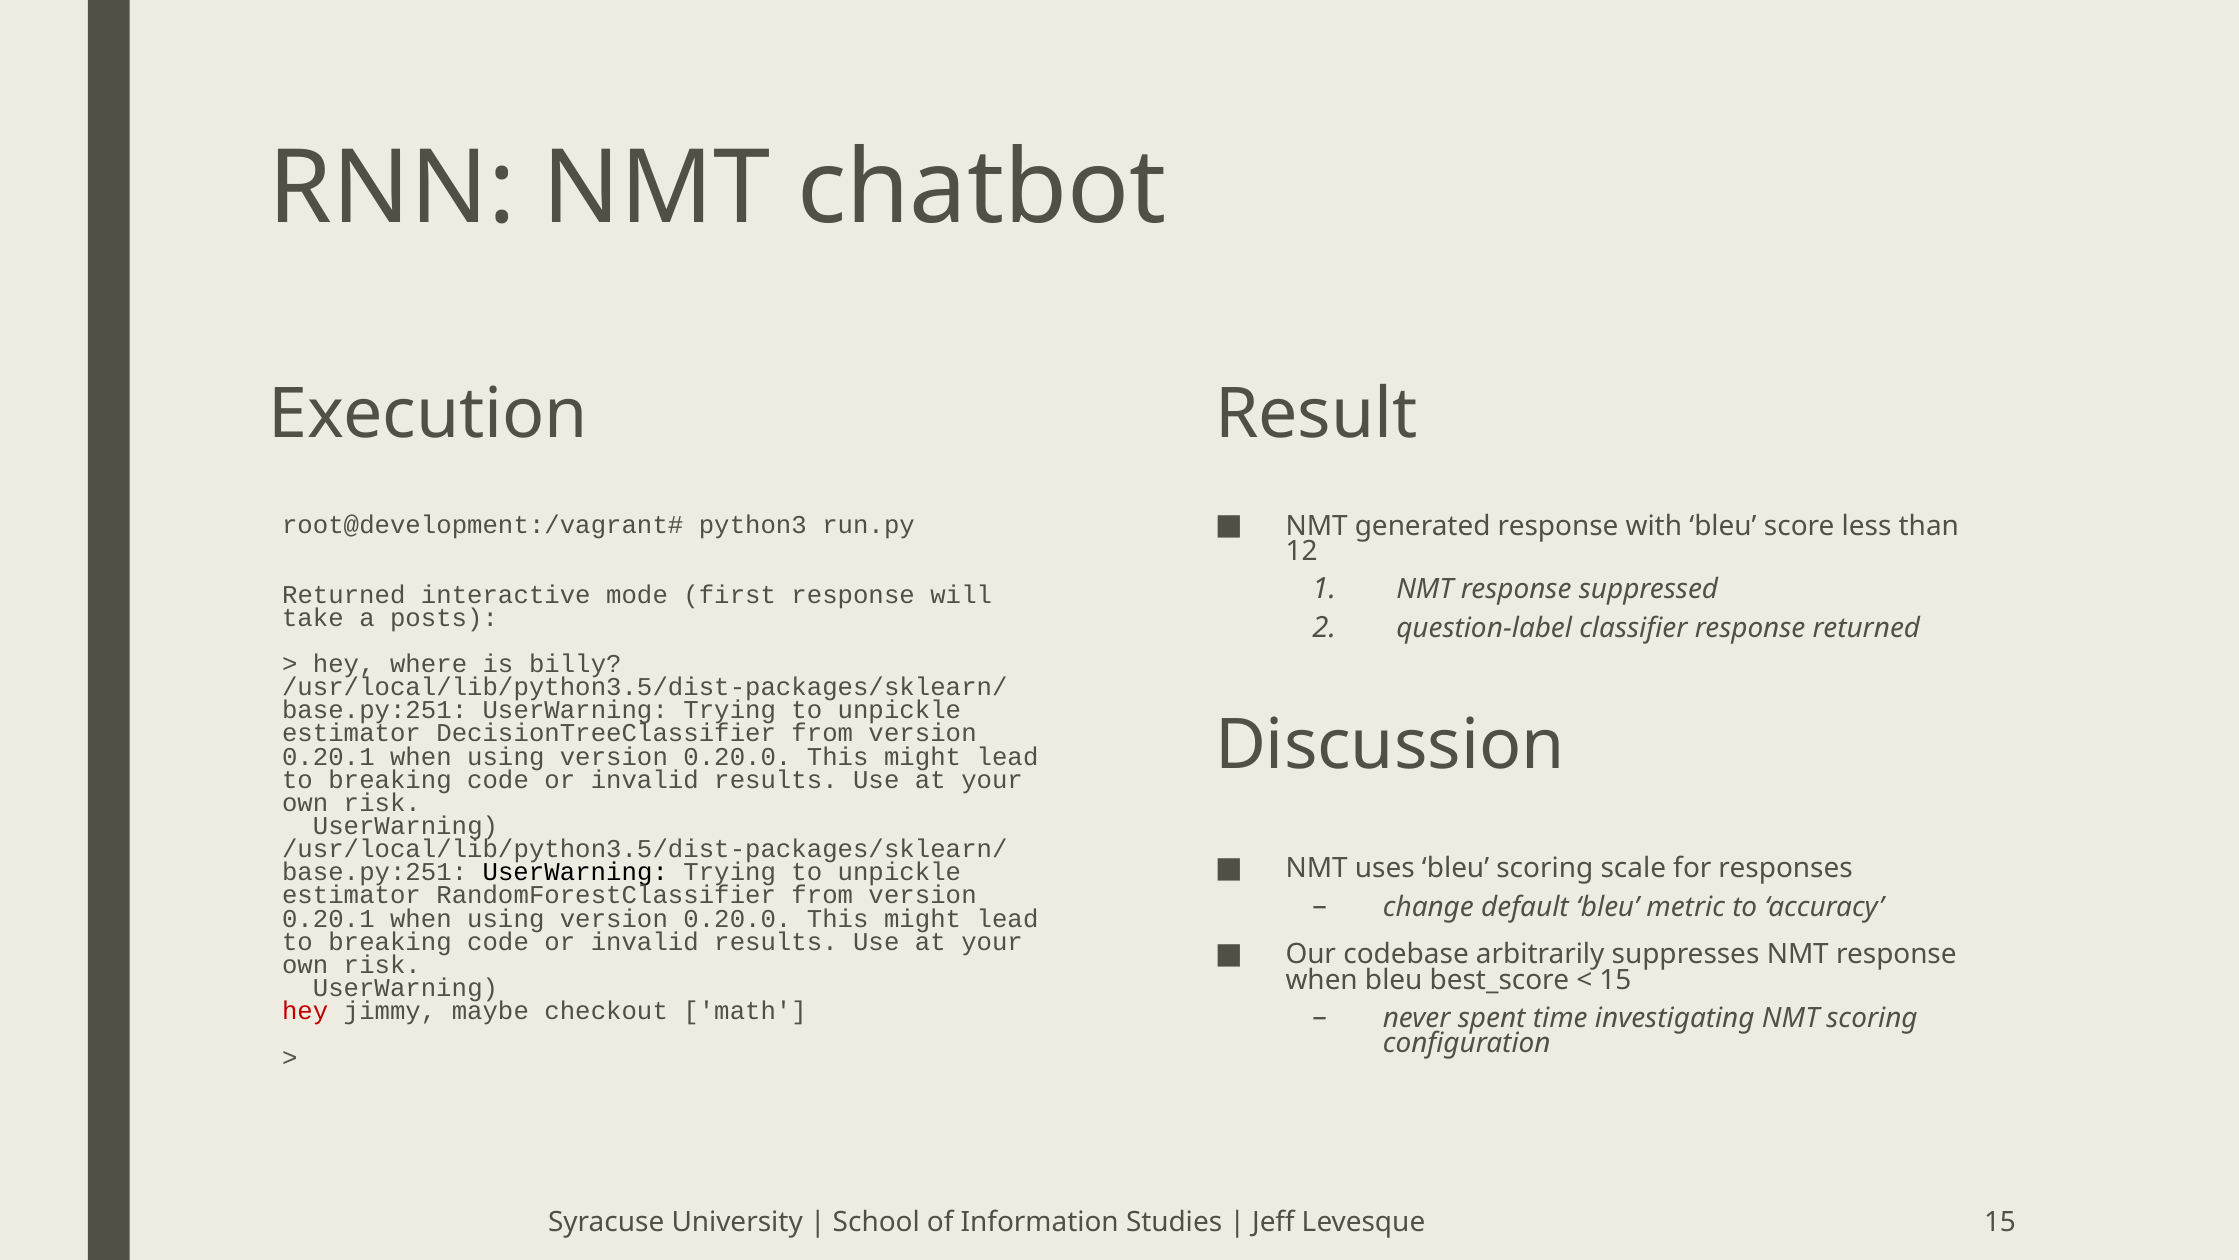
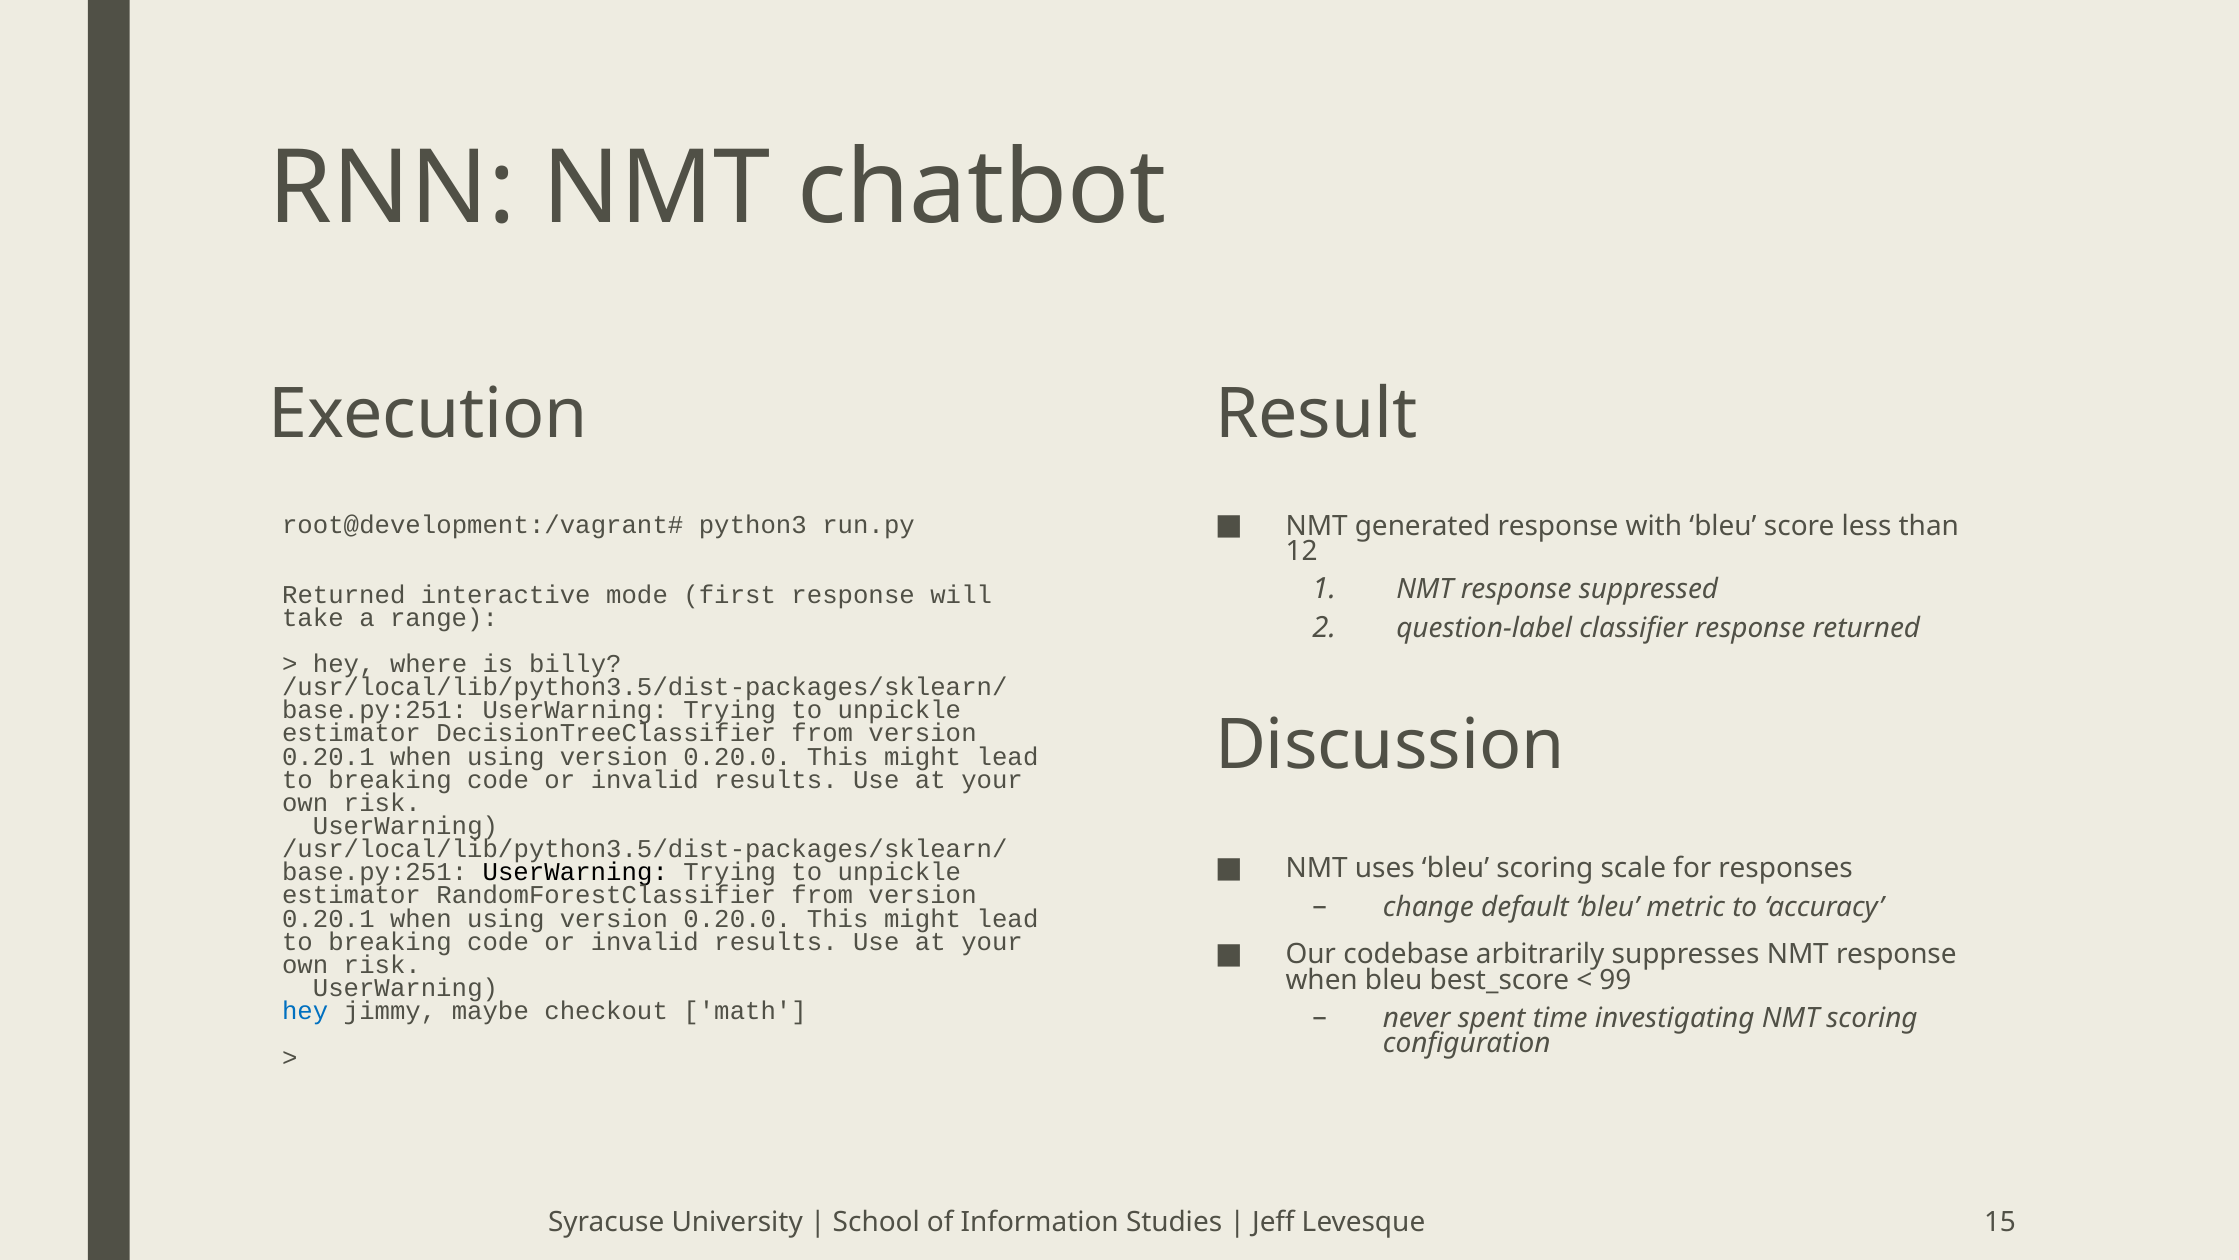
posts: posts -> range (444, 617)
15: 15 -> 99 (1615, 979)
hey colour: red -> blue (305, 1011)
